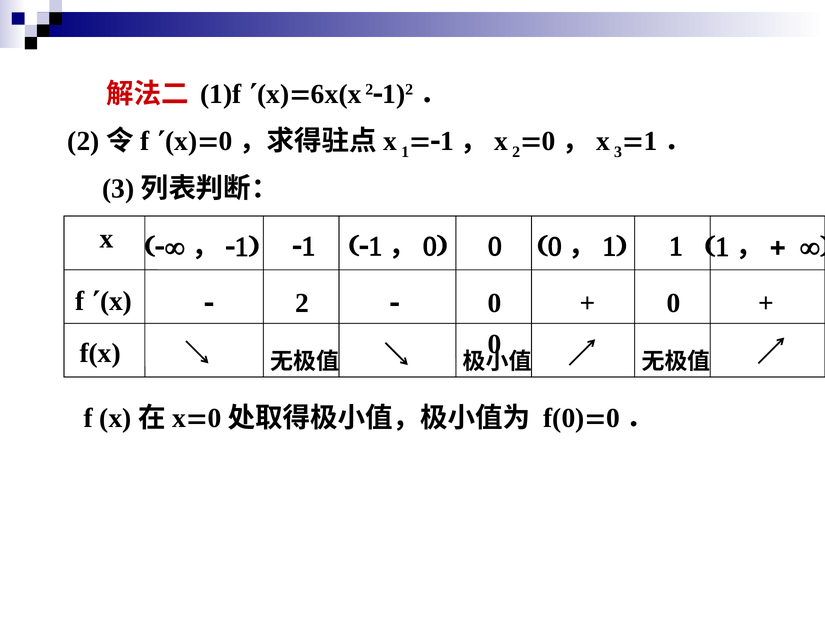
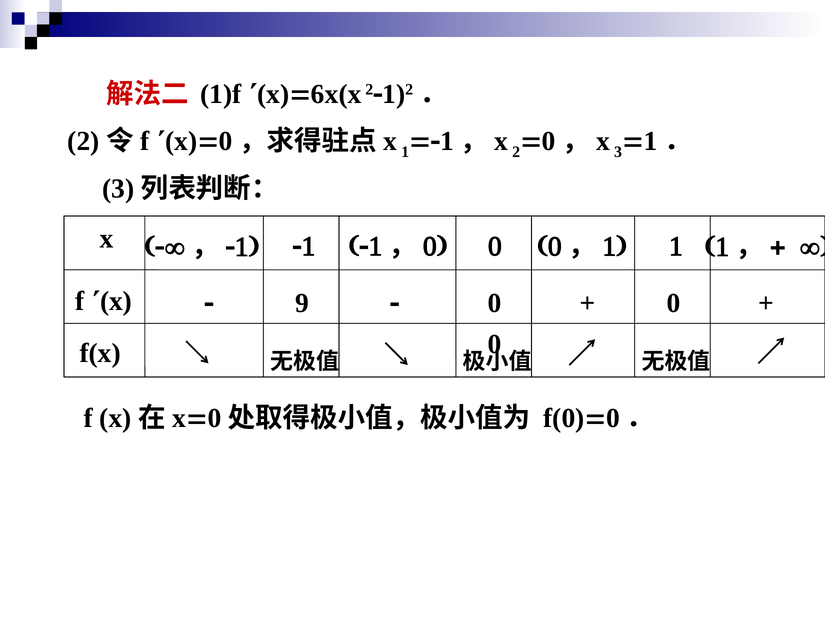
2: 2 -> 9 (302, 303)
